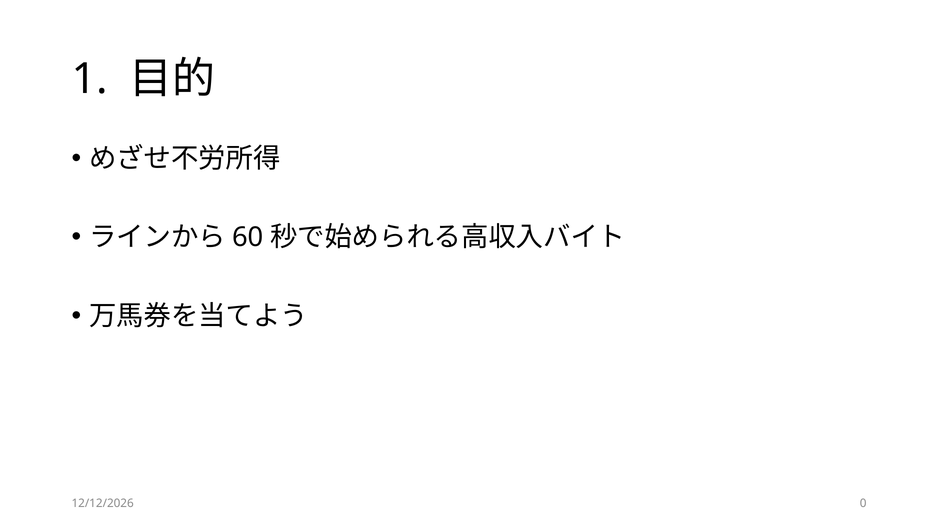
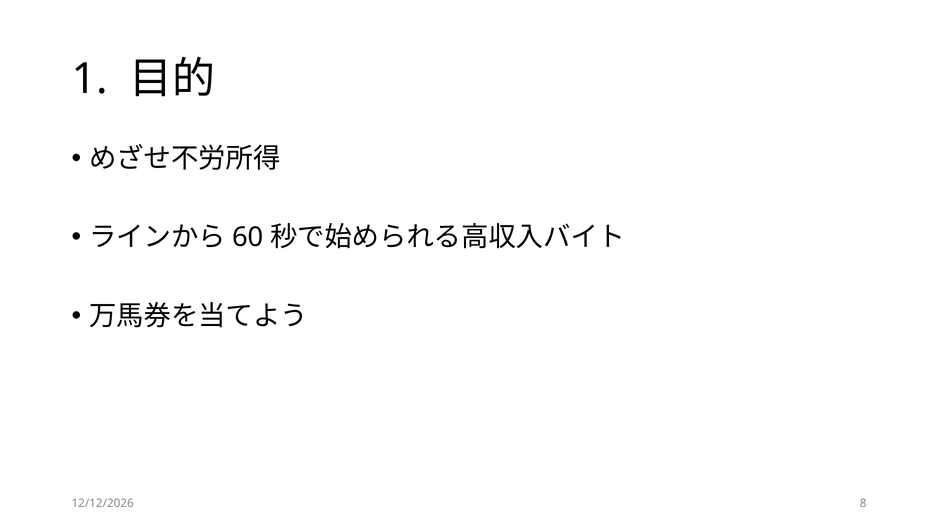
0: 0 -> 8 (863, 503)
